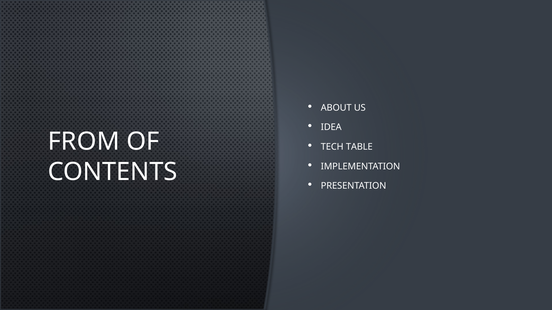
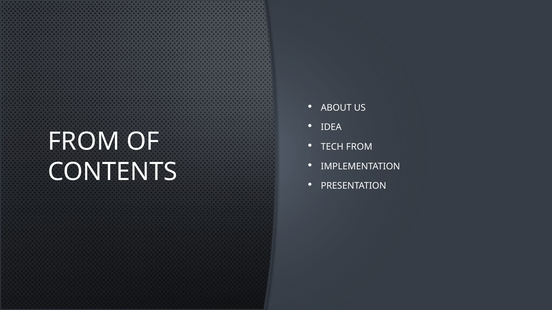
TECH TABLE: TABLE -> FROM (359, 147)
